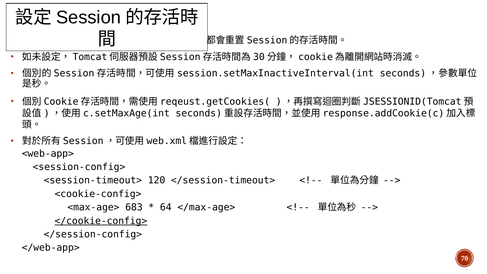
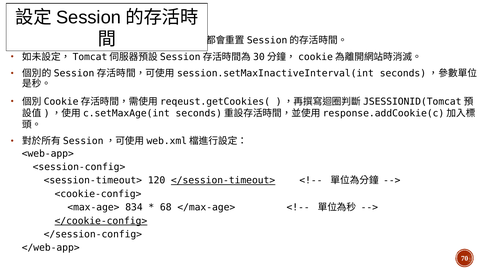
</session-timeout> underline: none -> present (223, 180)
683: 683 -> 834 (134, 207)
64: 64 -> 68 (166, 207)
